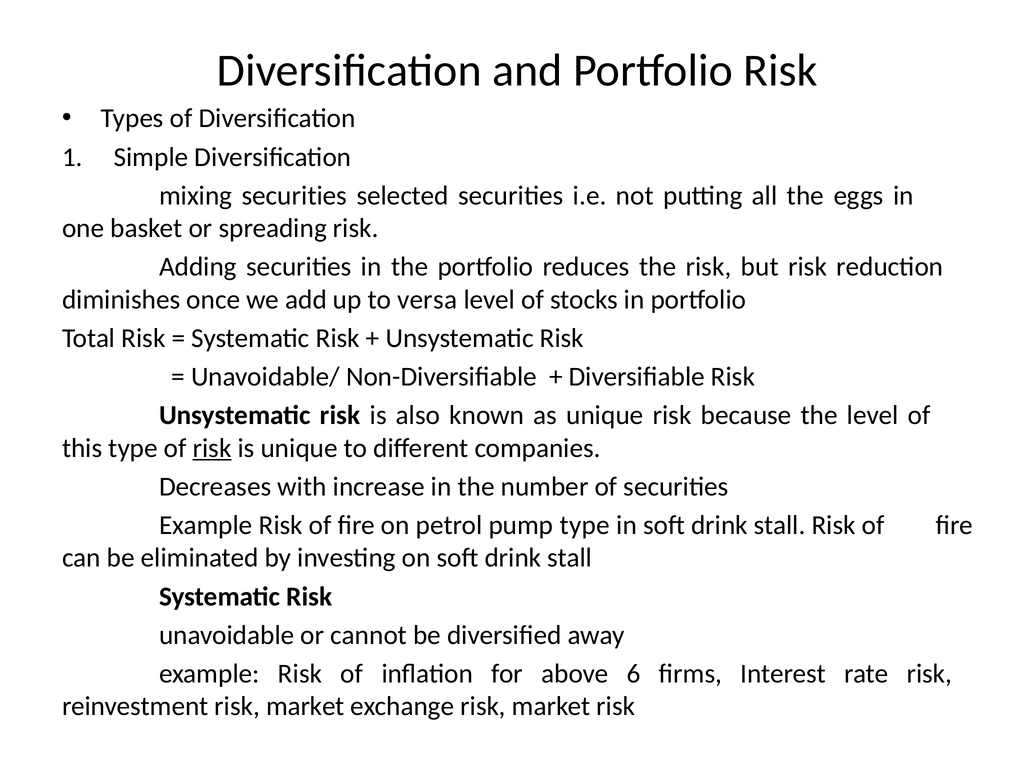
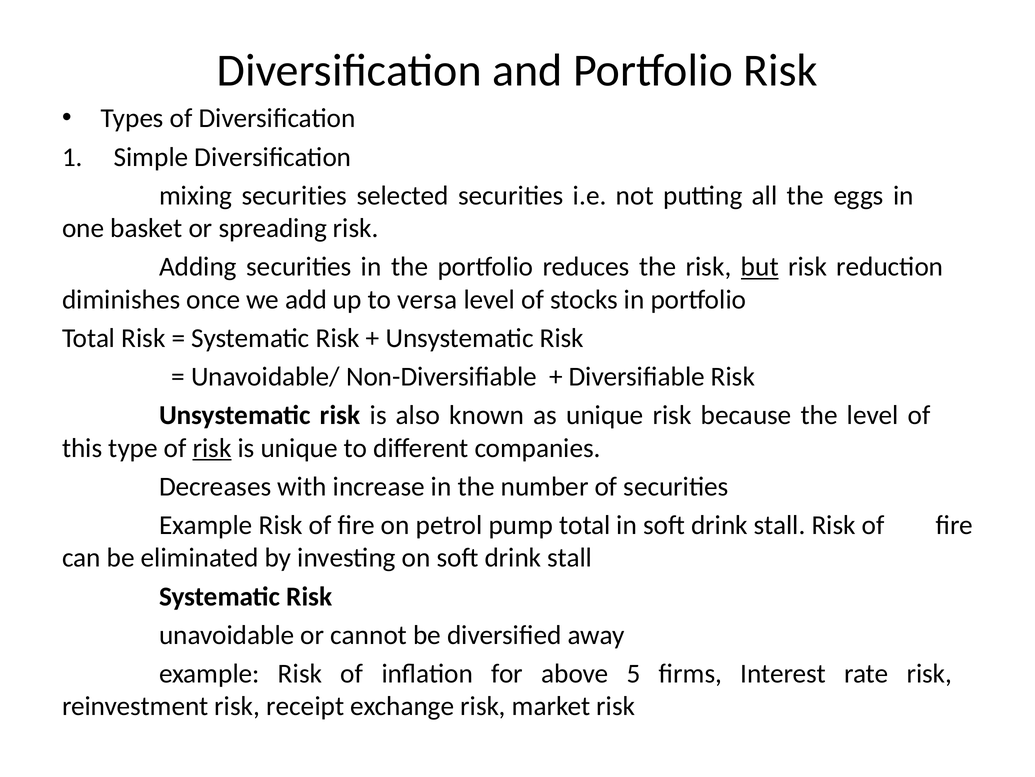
but underline: none -> present (760, 267)
pump type: type -> total (585, 525)
6: 6 -> 5 (634, 673)
reinvestment risk market: market -> receipt (305, 706)
